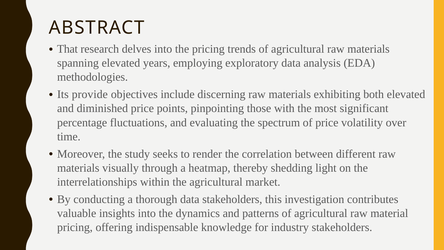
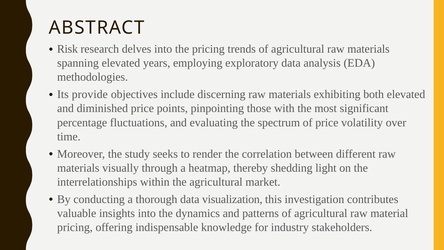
That: That -> Risk (67, 49)
data stakeholders: stakeholders -> visualization (232, 199)
